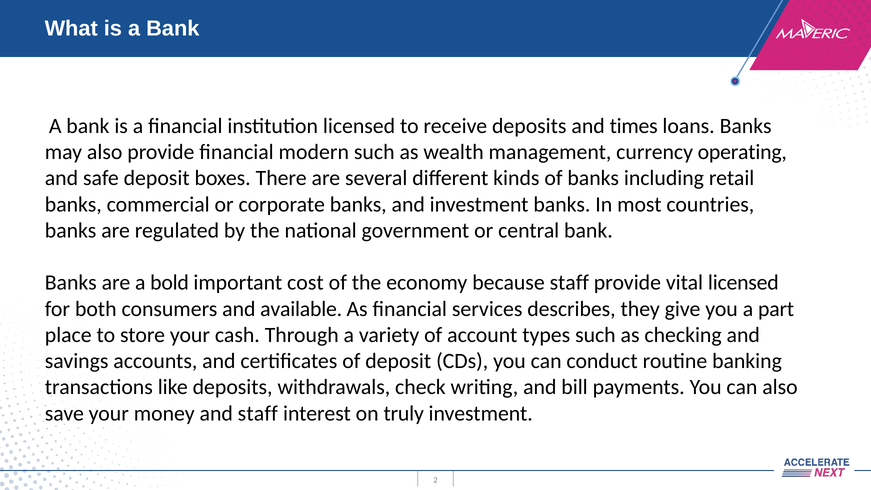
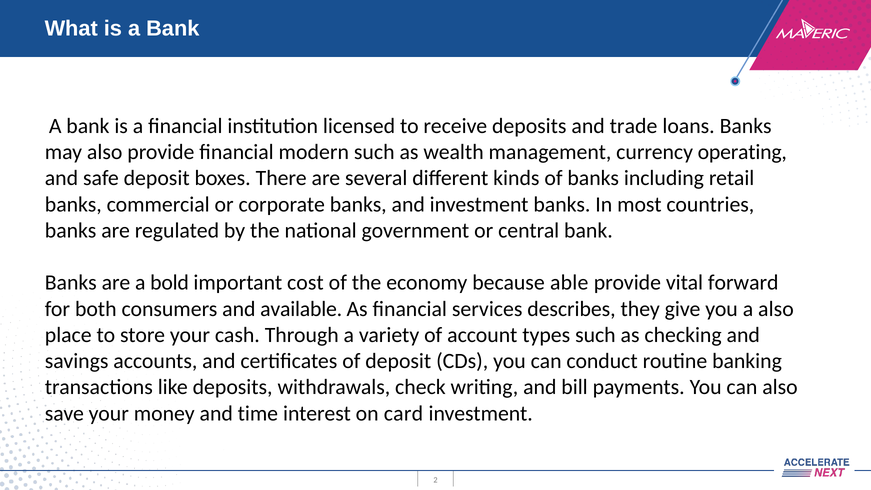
times: times -> trade (634, 126)
because staff: staff -> able (569, 283)
vital licensed: licensed -> forward (743, 283)
a part: part -> also (776, 309)
and staff: staff -> time (258, 413)
truly: truly -> card (403, 413)
